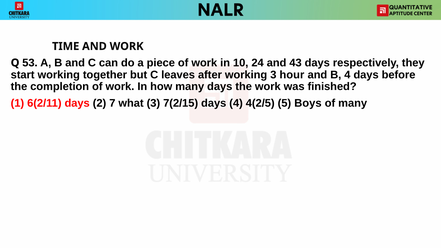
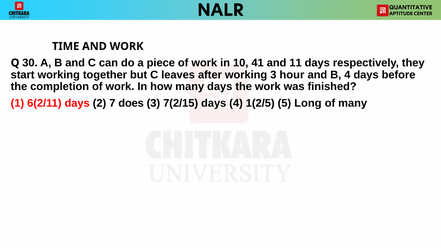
53: 53 -> 30 (30, 63)
24: 24 -> 41 (258, 63)
43: 43 -> 11 (296, 63)
what: what -> does (131, 103)
4(2/5: 4(2/5 -> 1(2/5 (260, 103)
Boys: Boys -> Long (308, 103)
